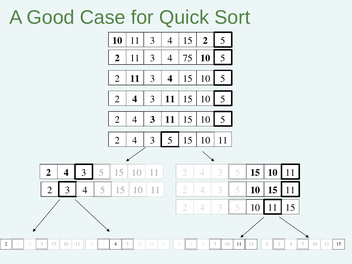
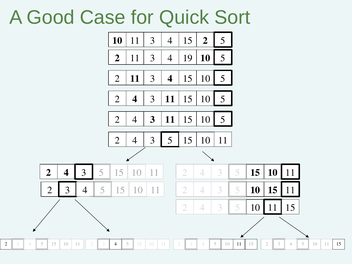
75: 75 -> 19 (188, 58)
